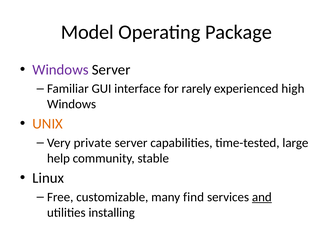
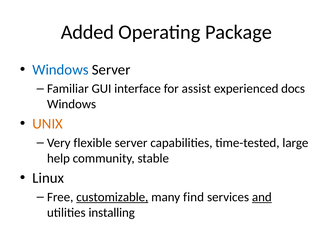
Model: Model -> Added (87, 32)
Windows colour: purple -> blue (61, 70)
rarely: rarely -> assist (196, 89)
high: high -> docs (293, 89)
private: private -> flexible (93, 143)
customizable underline: none -> present (112, 198)
